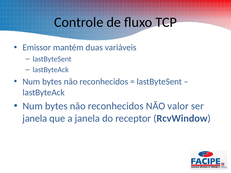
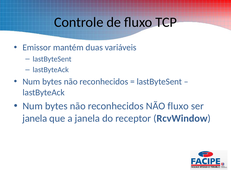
NÃO valor: valor -> fluxo (178, 106)
